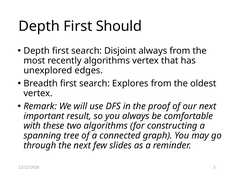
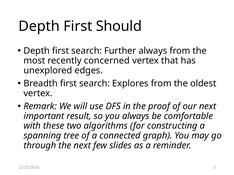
Disjoint: Disjoint -> Further (120, 51)
recently algorithms: algorithms -> concerned (107, 61)
